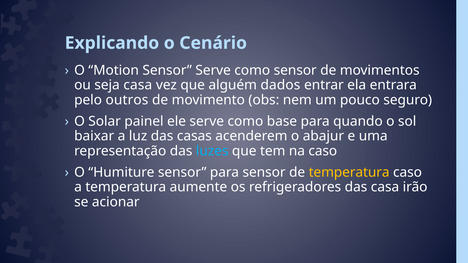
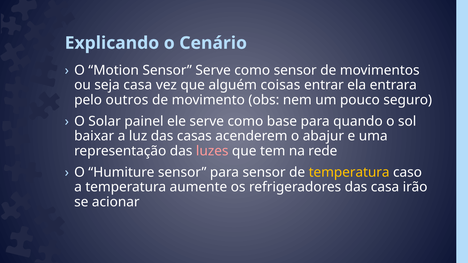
dados: dados -> coisas (280, 85)
luzes colour: light blue -> pink (212, 151)
na caso: caso -> rede (323, 151)
